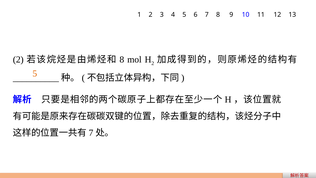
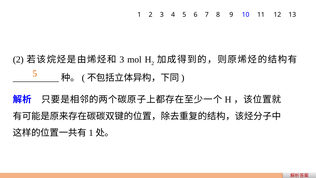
8: 8 -> 3 (122, 60)
7: 7 -> 1 (91, 133)
